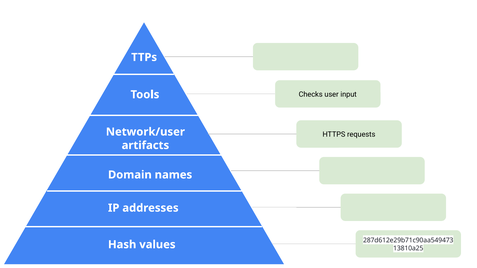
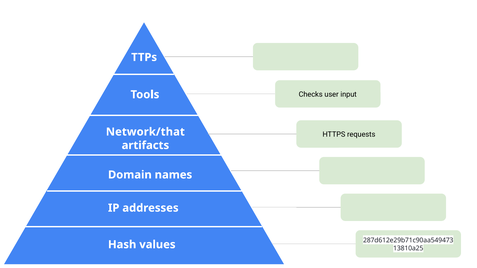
Network/user: Network/user -> Network/that (145, 132)
